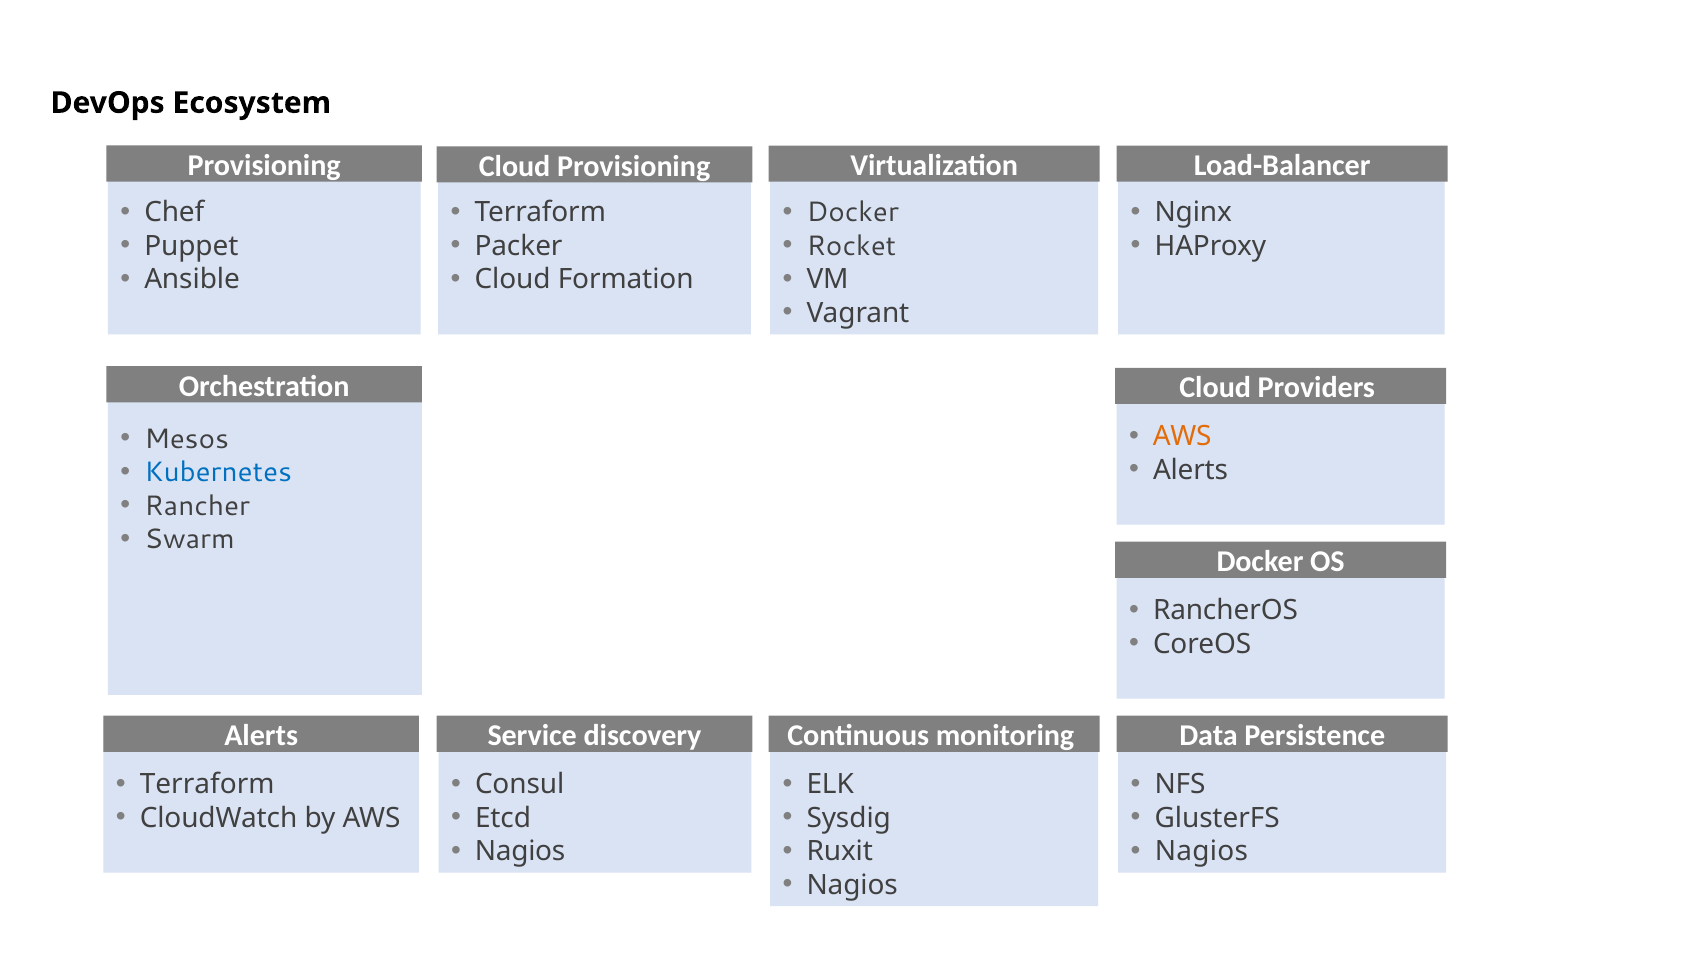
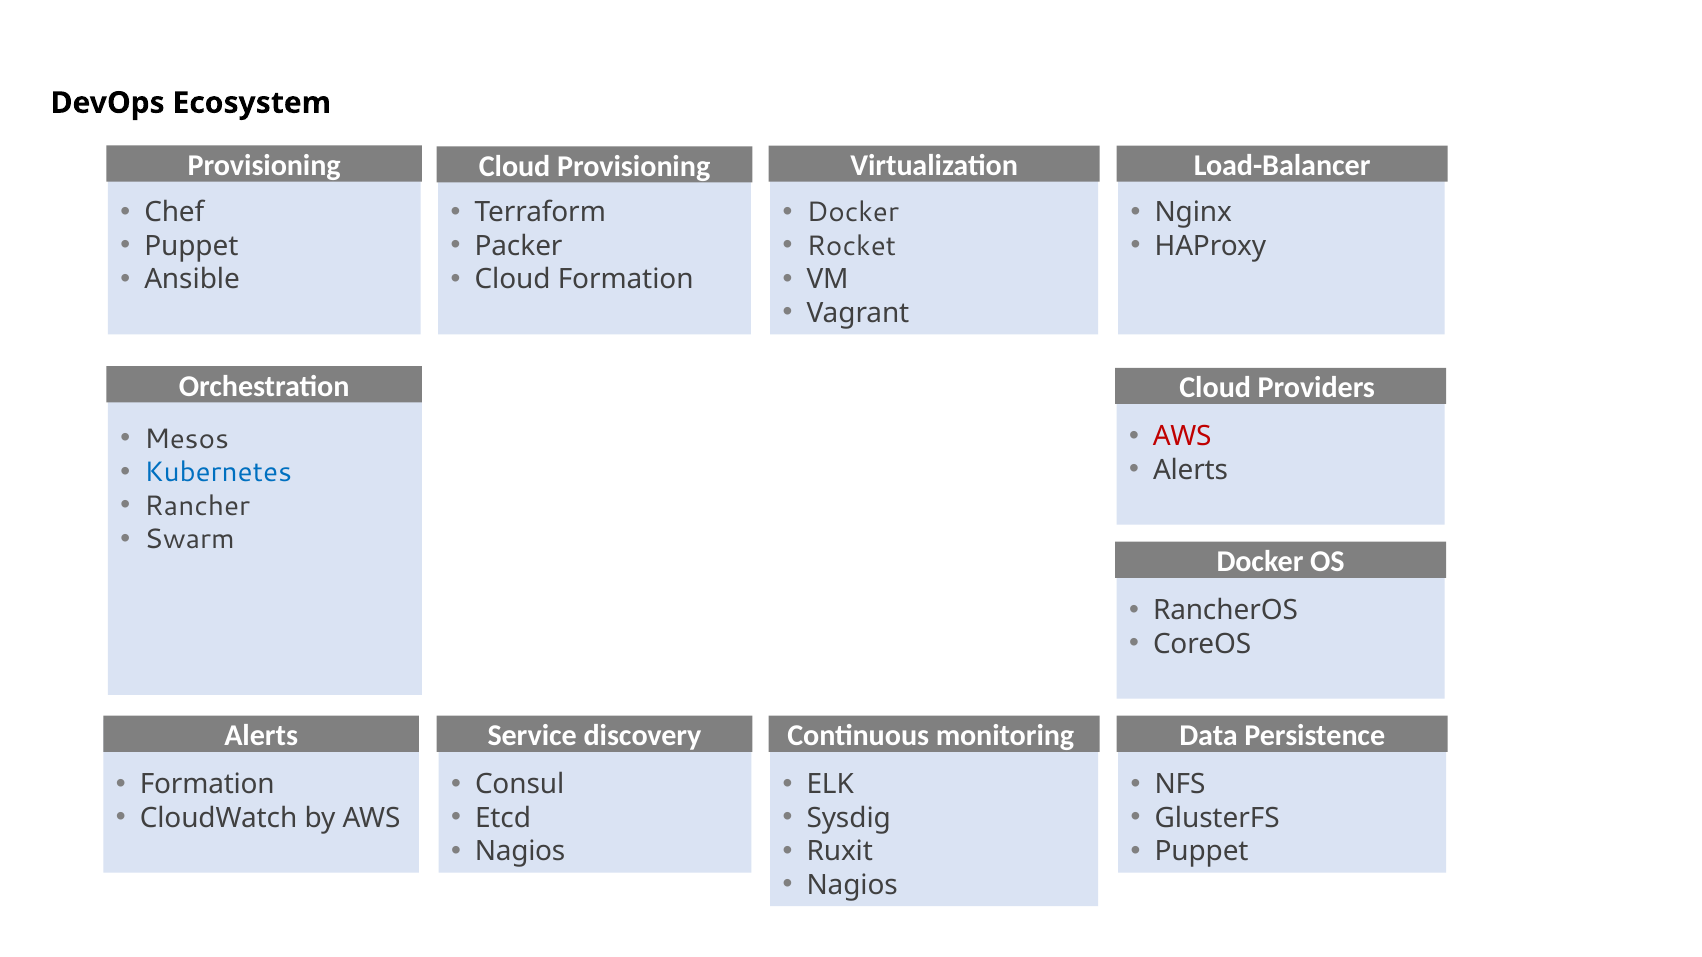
AWS colour: orange -> red (1182, 437)
Terraform: Terraform -> Formation (207, 785)
Nagios: Nagios -> Puppet (1202, 852)
